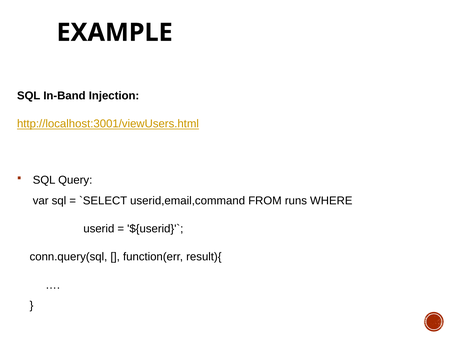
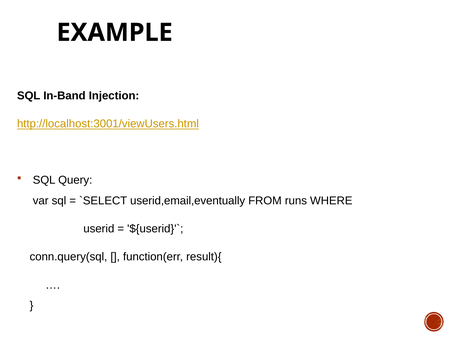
userid,email,command: userid,email,command -> userid,email,eventually (188, 200)
